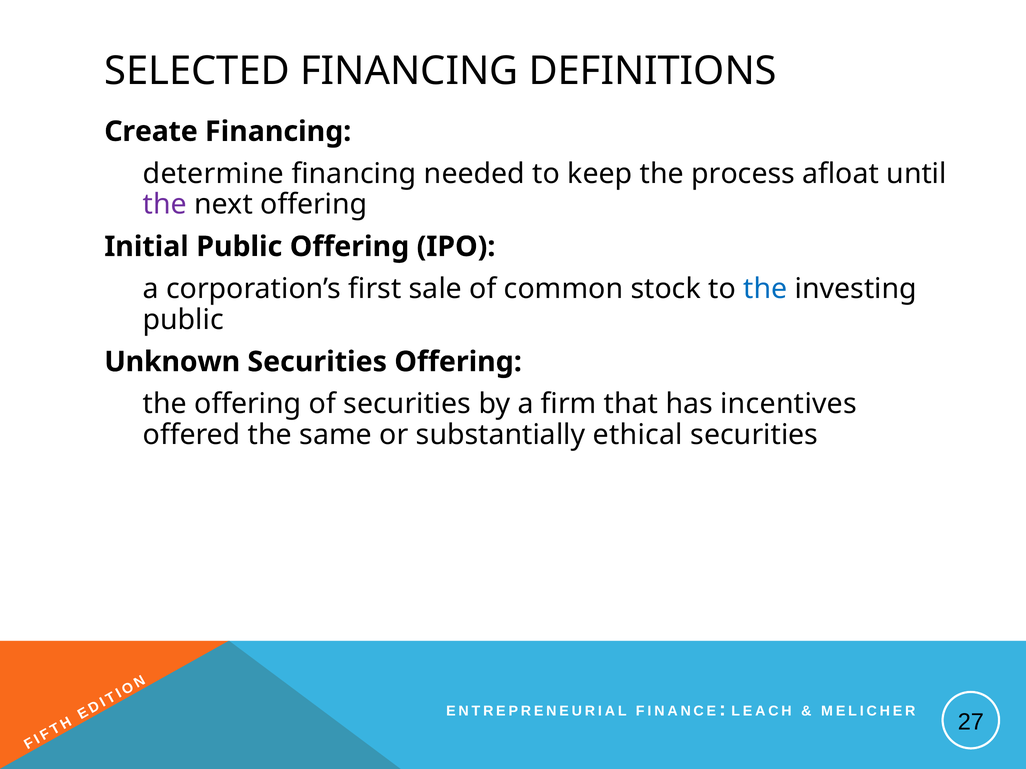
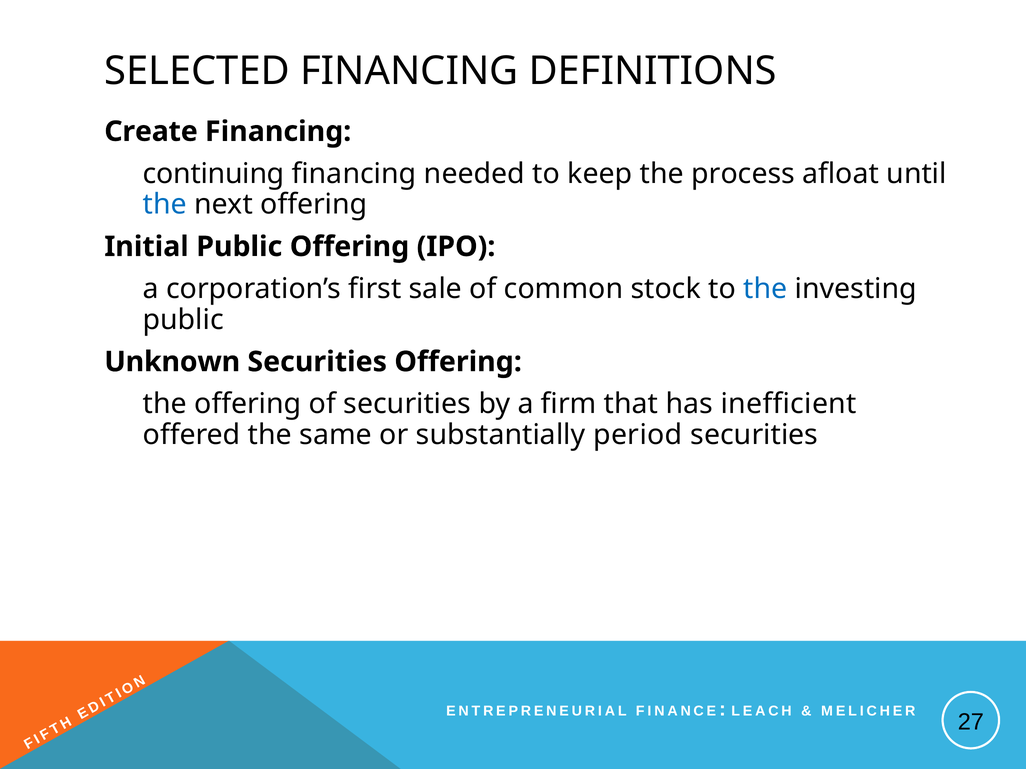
determine: determine -> continuing (214, 174)
the colour: purple -> blue (165, 205)
incentives: incentives -> inefficient (789, 404)
ethical: ethical -> period (638, 435)
